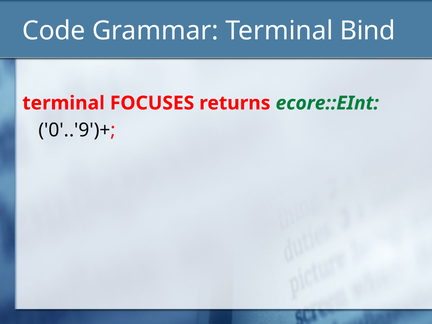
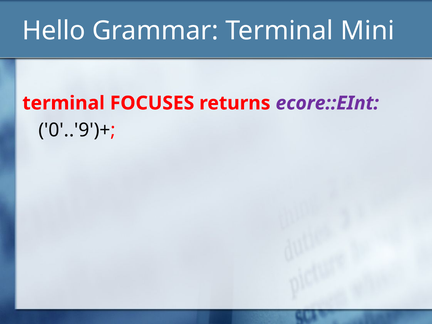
Code: Code -> Hello (54, 31)
Bind: Bind -> Mini (367, 31)
ecore::EInt colour: green -> purple (327, 103)
